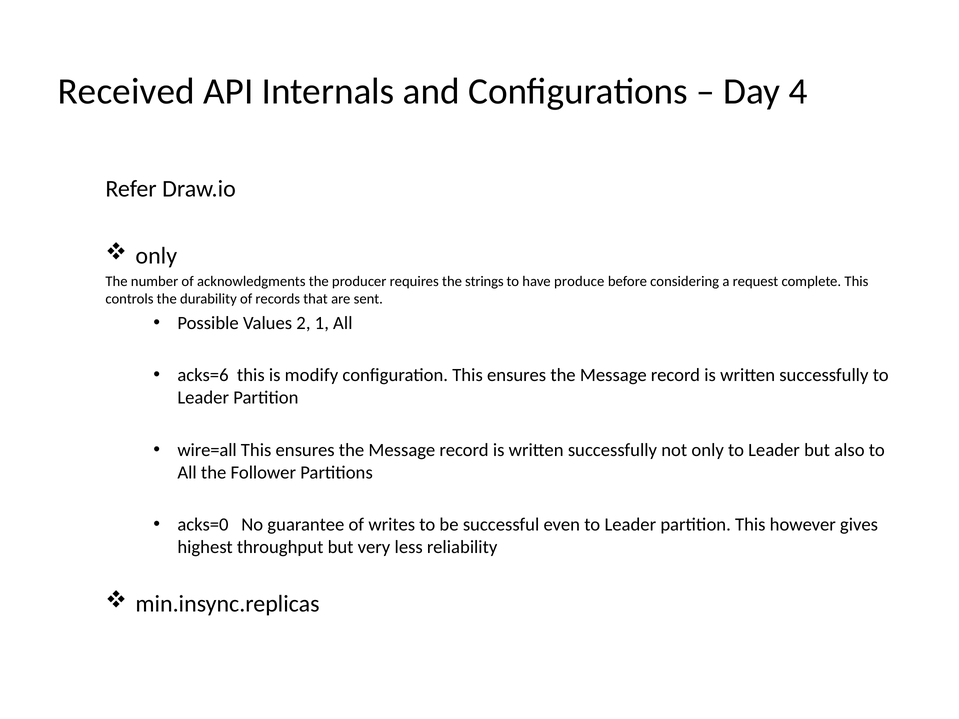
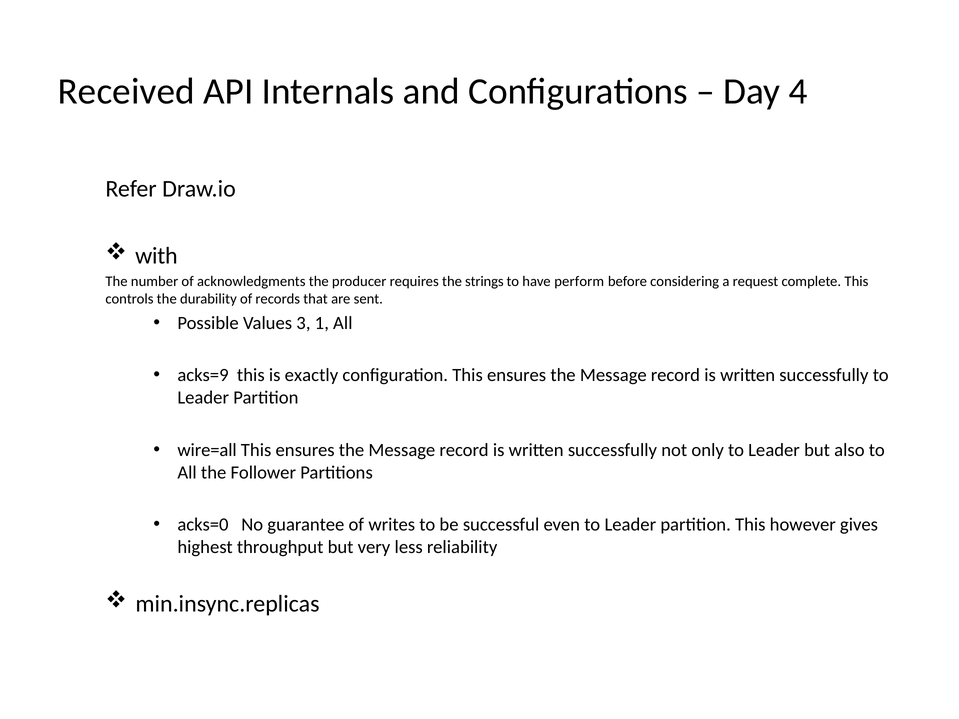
only: only -> with (156, 256)
produce: produce -> perform (579, 281)
2: 2 -> 3 (303, 323)
acks=6: acks=6 -> acks=9 (203, 375)
modify: modify -> exactly (311, 375)
